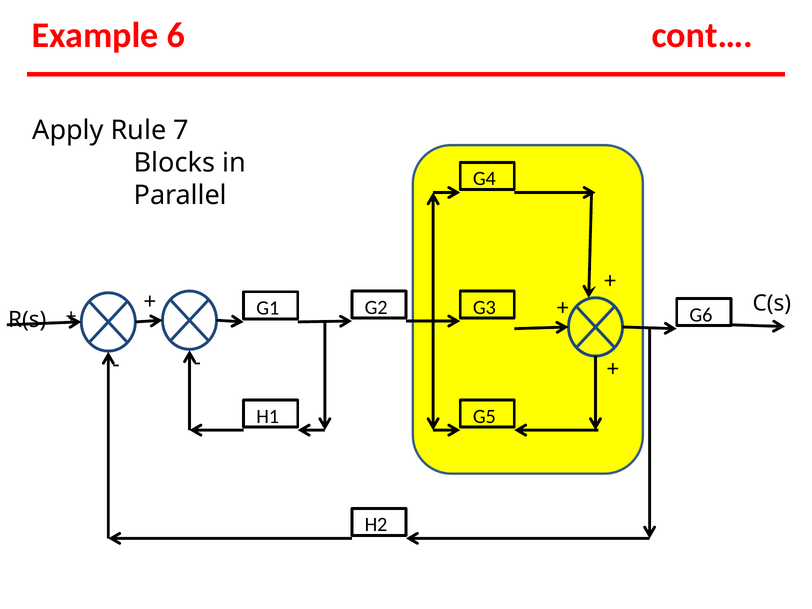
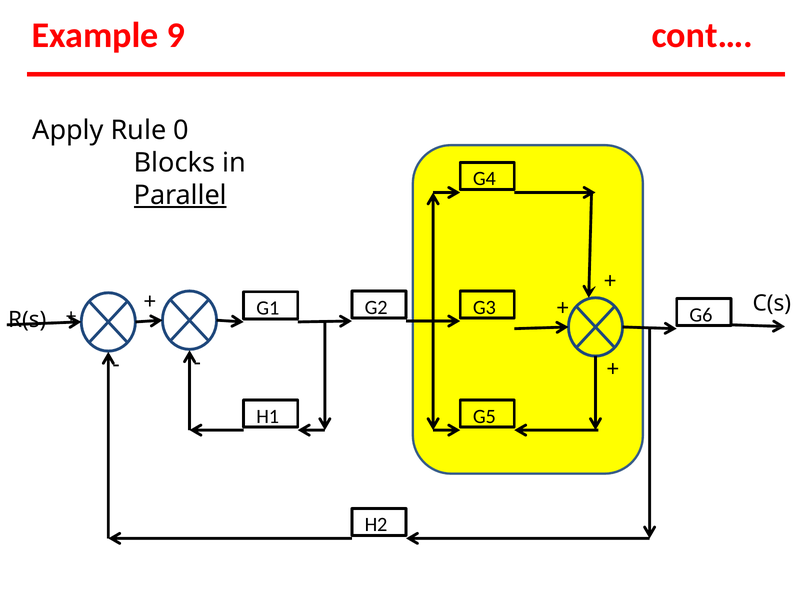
6: 6 -> 9 (176, 35)
7: 7 -> 0 (181, 130)
Parallel underline: none -> present (180, 195)
